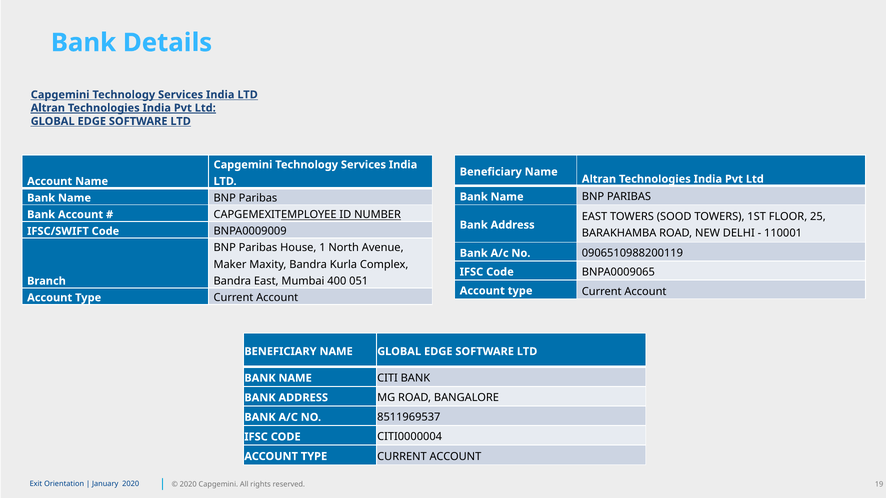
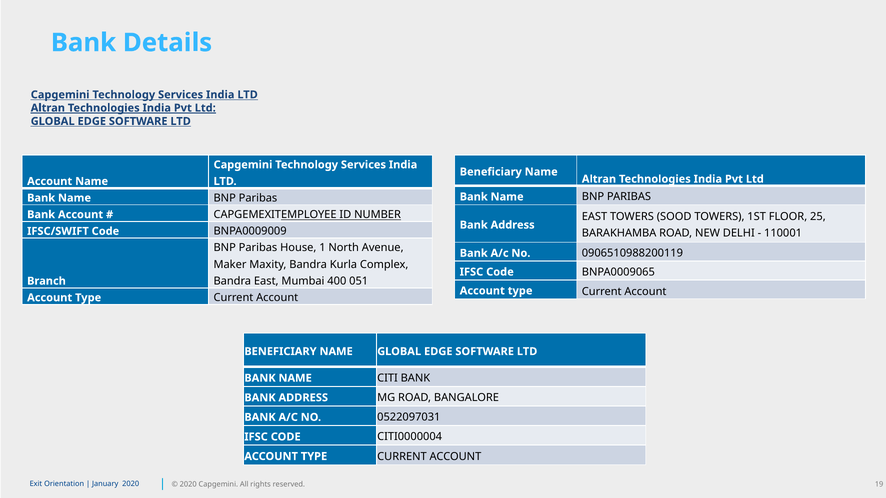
8511969537: 8511969537 -> 0522097031 (409, 418)
